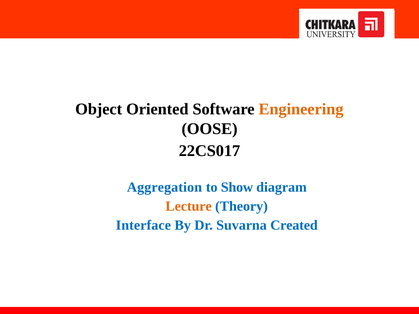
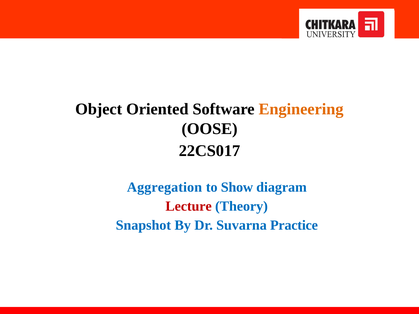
Lecture colour: orange -> red (189, 206)
Interface: Interface -> Snapshot (143, 225)
Created: Created -> Practice (294, 225)
